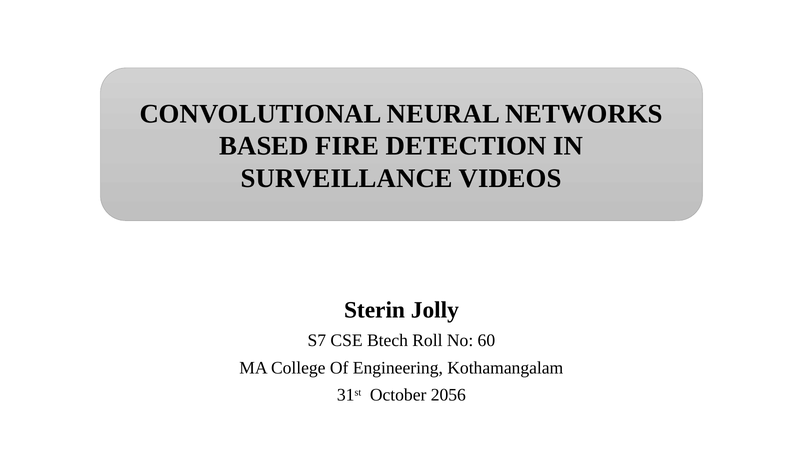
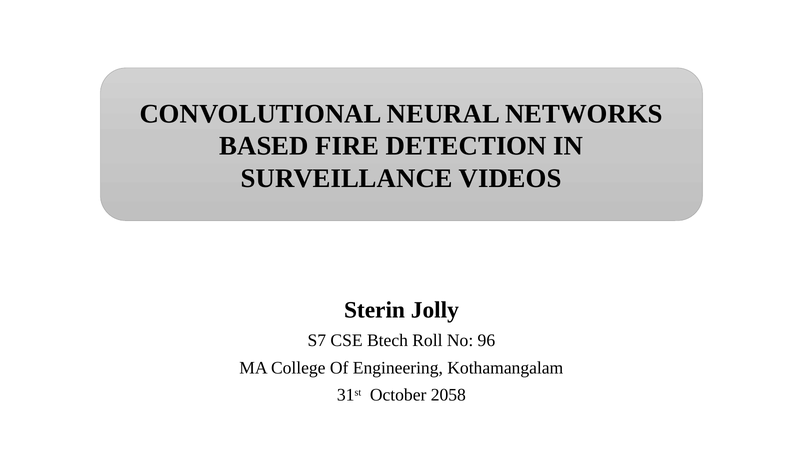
60: 60 -> 96 (486, 340)
2056: 2056 -> 2058 (448, 395)
